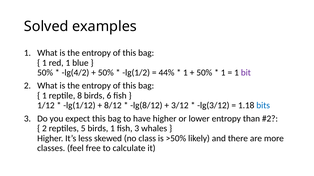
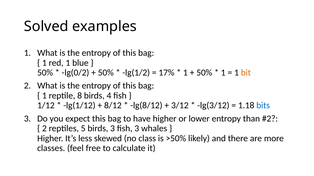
lg(4/2: lg(4/2 -> lg(0/2 (75, 73)
44%: 44% -> 17% (166, 73)
bit colour: purple -> orange (246, 73)
6: 6 -> 4 (109, 96)
birds 1: 1 -> 3 (113, 129)
